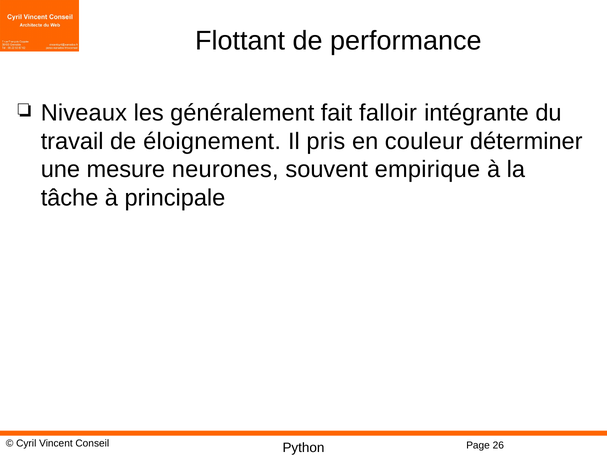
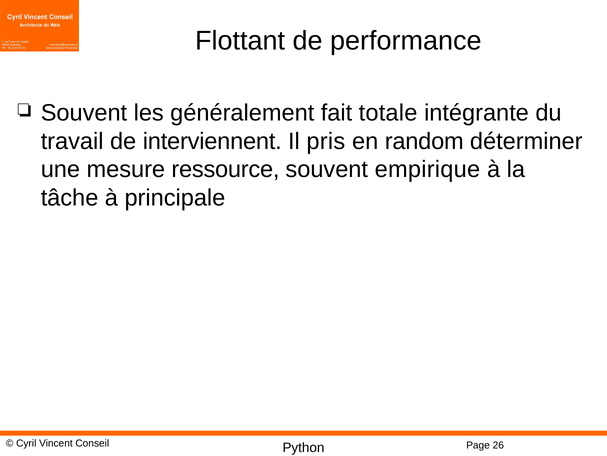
Niveaux: Niveaux -> Souvent (84, 113)
falloir: falloir -> totale (388, 113)
éloignement: éloignement -> interviennent (212, 141)
couleur: couleur -> random (424, 141)
neurones: neurones -> ressource (225, 169)
